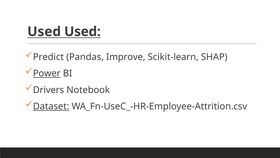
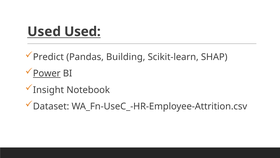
Improve: Improve -> Building (126, 57)
Drivers: Drivers -> Insight (48, 90)
Dataset underline: present -> none (51, 106)
